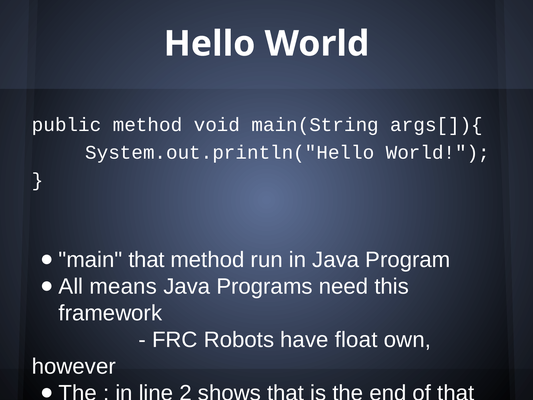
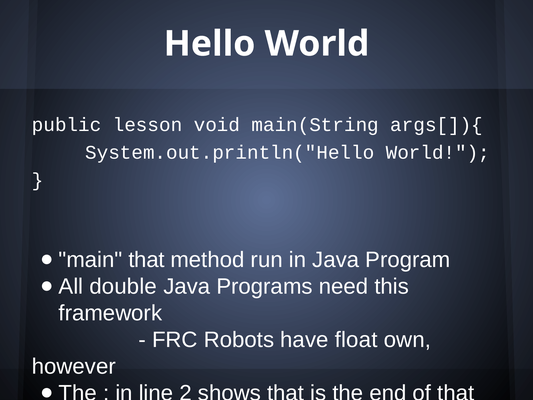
public method: method -> lesson (148, 125)
means: means -> double (123, 286)
